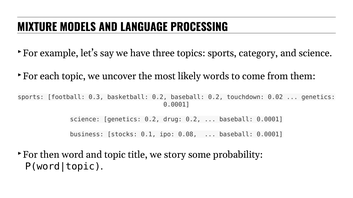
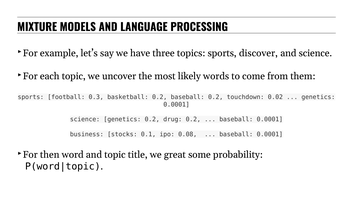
category: category -> discover (258, 53)
story: story -> great (175, 155)
